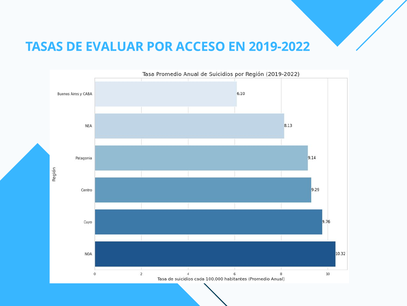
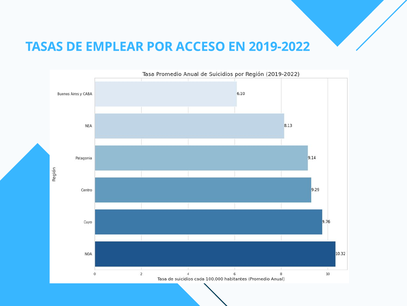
EVALUAR: EVALUAR -> EMPLEAR (115, 47)
